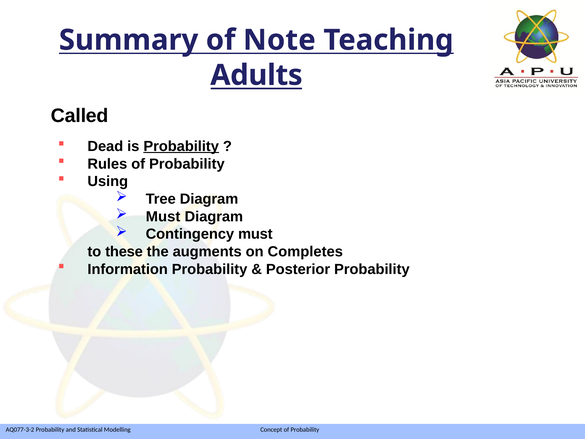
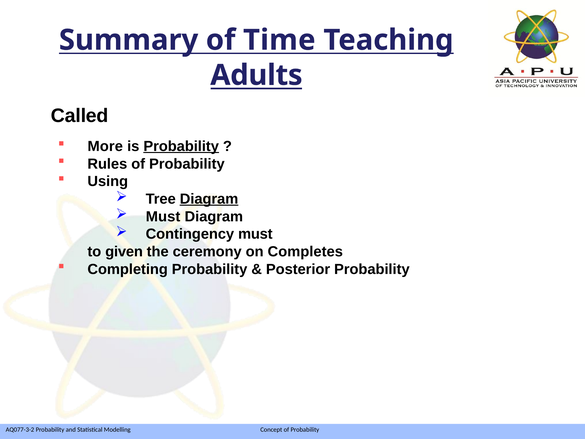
Note: Note -> Time (279, 40)
Dead: Dead -> More (105, 146)
Diagram underline: none -> present (209, 199)
these: these -> given (124, 252)
augments: augments -> ceremony (207, 252)
Information: Information -> Completing (128, 269)
